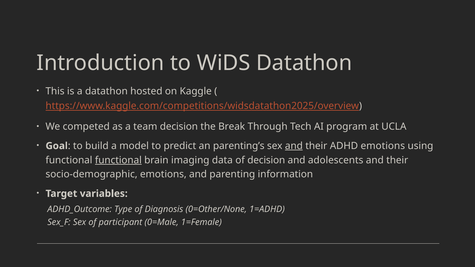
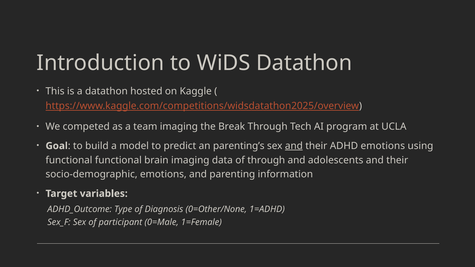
team decision: decision -> imaging (179, 127)
functional underline: present -> none (118, 160)
of decision: decision -> through (266, 160)
